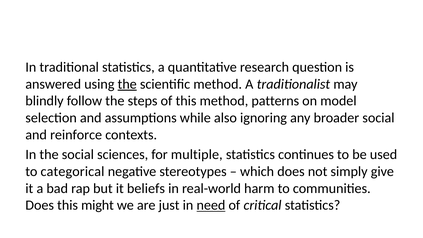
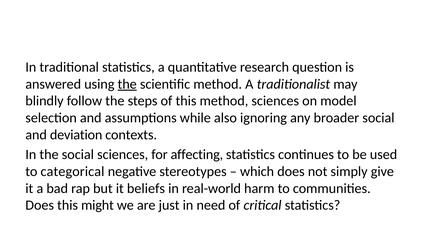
method patterns: patterns -> sciences (275, 101)
reinforce: reinforce -> deviation (76, 135)
multiple: multiple -> affecting (197, 155)
need underline: present -> none (211, 205)
